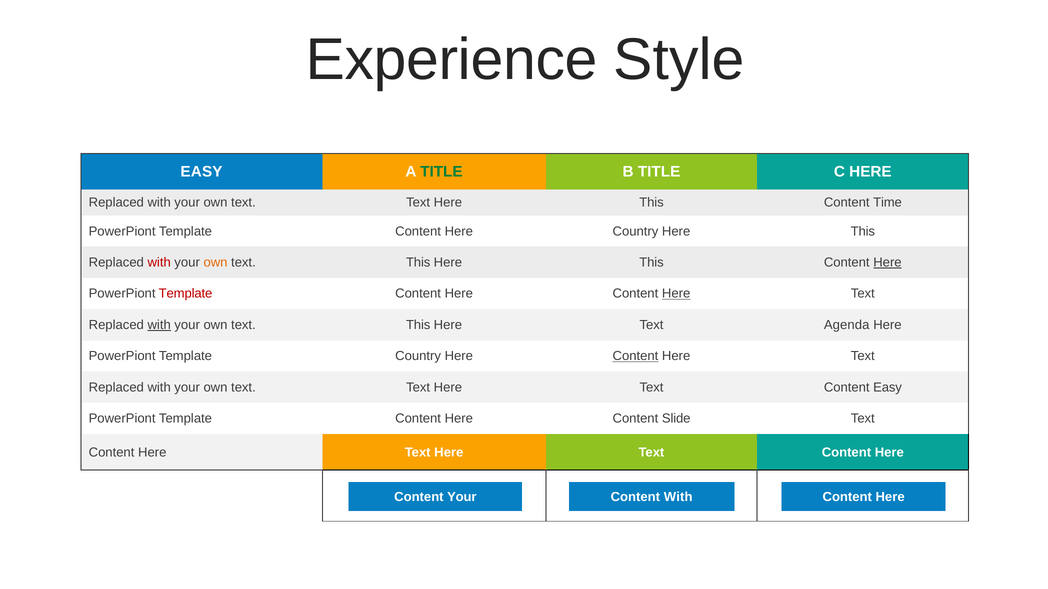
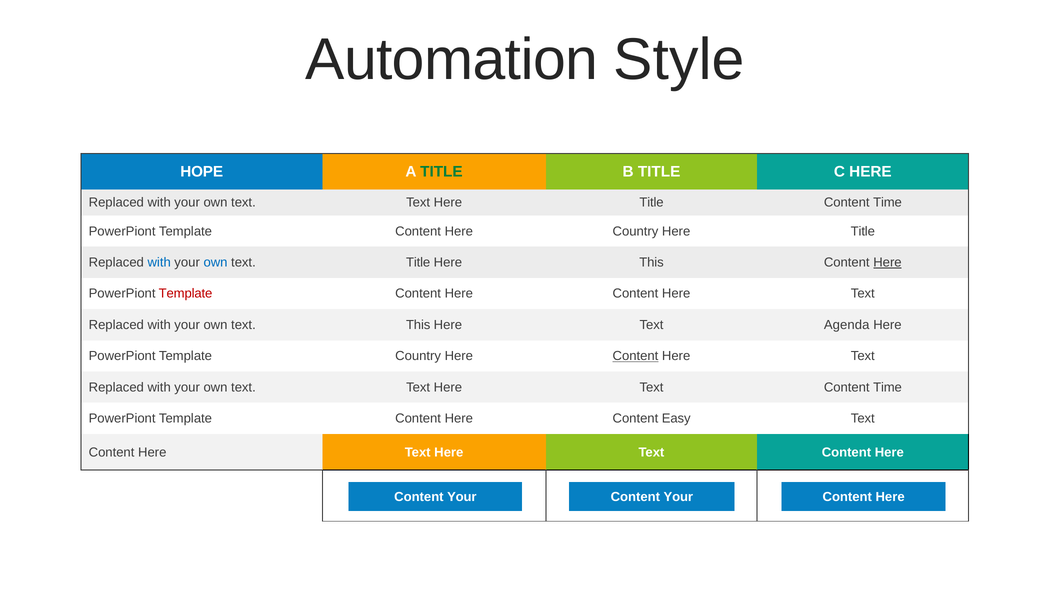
Experience: Experience -> Automation (452, 60)
EASY: EASY -> HOPE (202, 172)
Text Here This: This -> Title (652, 203)
This: This -> Title (863, 231)
with colour: red -> blue (159, 263)
own colour: orange -> blue (216, 263)
This: This -> Title (418, 263)
Here underline: present -> none (676, 294)
with underline: present -> none (159, 325)
Text Content Easy: Easy -> Time (888, 388)
Slide: Slide -> Easy (676, 419)
With: With -> Your (678, 497)
